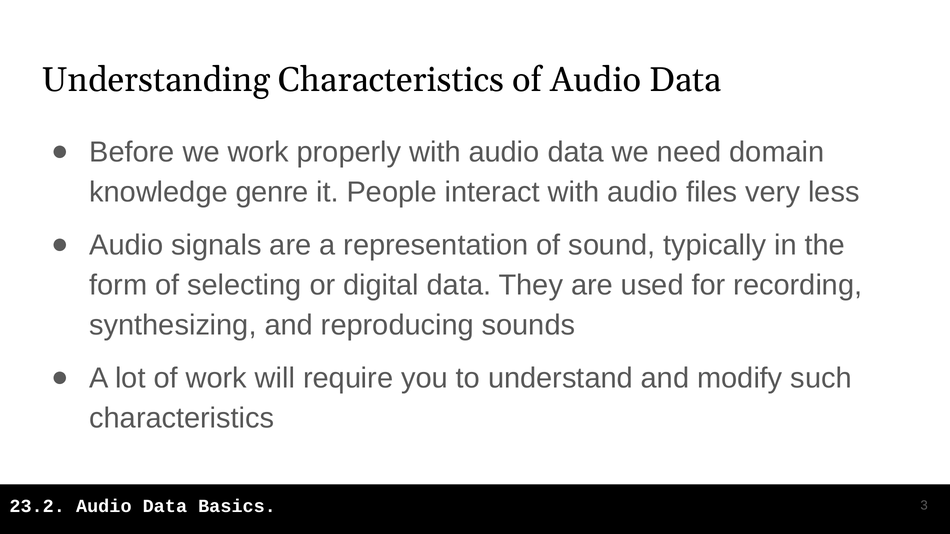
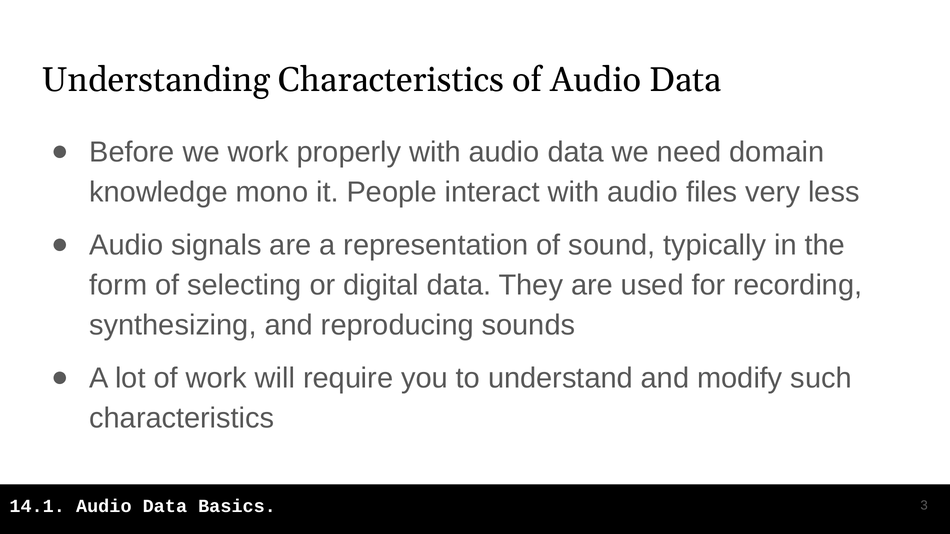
genre: genre -> mono (272, 192)
23.2: 23.2 -> 14.1 (37, 507)
